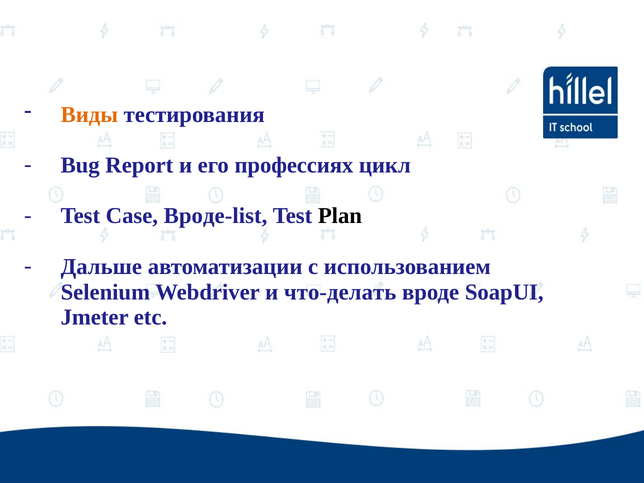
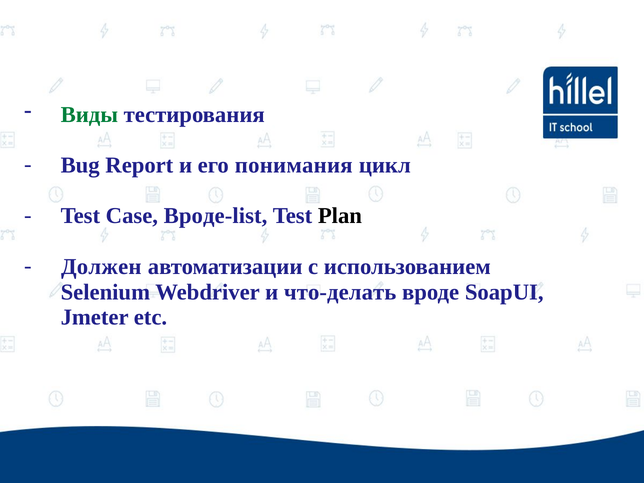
Виды colour: orange -> green (89, 115)
профессиях: профессиях -> понимания (294, 165)
Дальше: Дальше -> Должен (101, 267)
